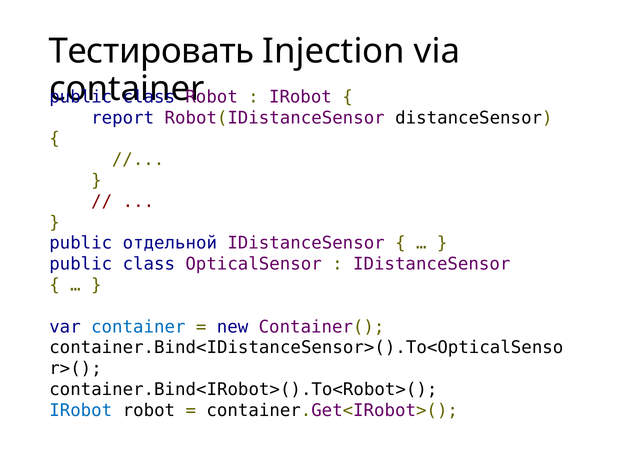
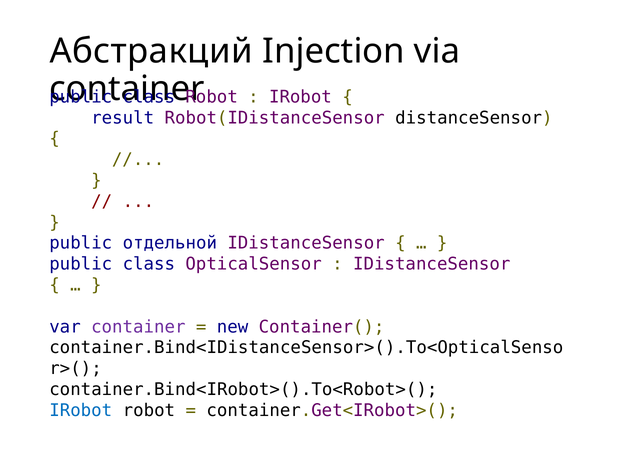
Тестировать: Тестировать -> Абстракций (151, 51)
report: report -> result (123, 118)
container colour: blue -> purple (138, 326)
